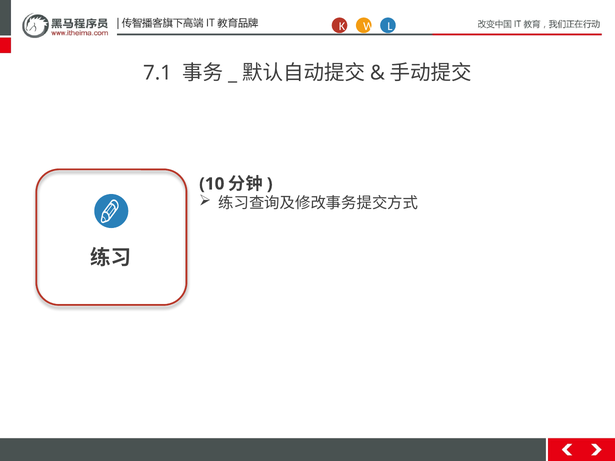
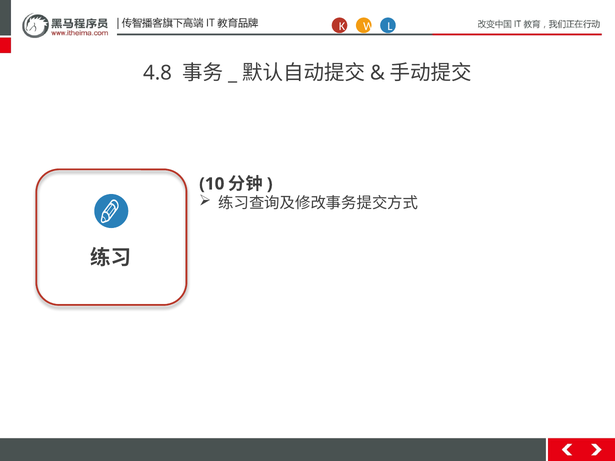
7.1: 7.1 -> 4.8 (158, 73)
